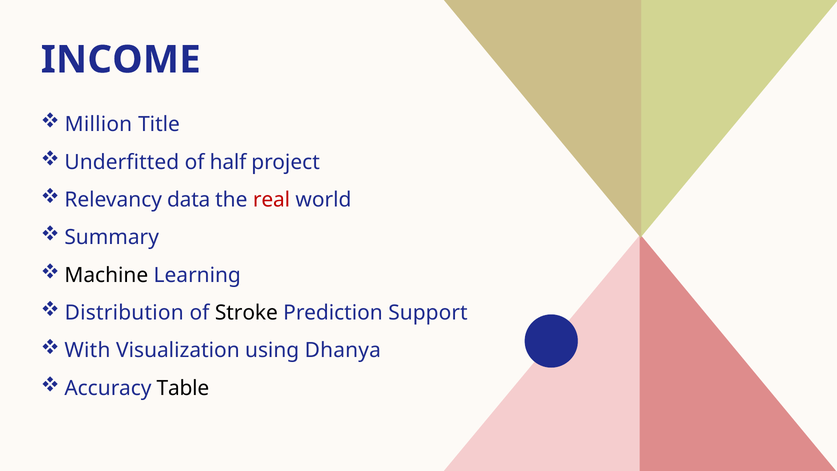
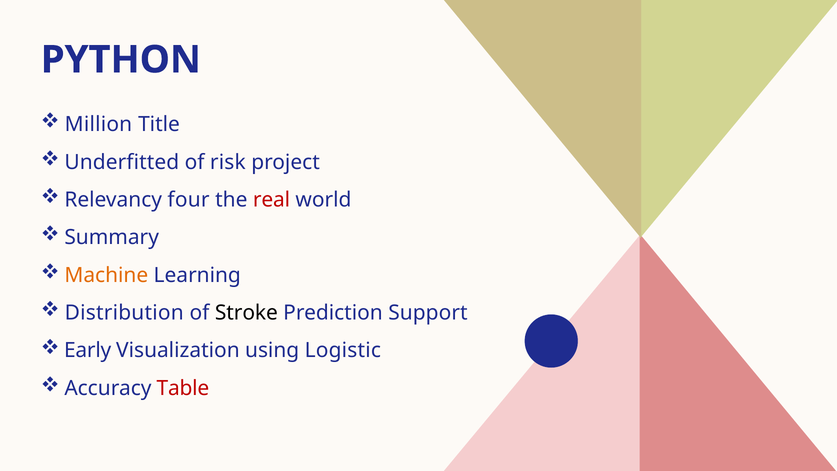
INCOME: INCOME -> PYTHON (121, 60)
half: half -> risk (228, 162)
data: data -> four (189, 200)
Machine colour: black -> orange (106, 275)
With: With -> Early (88, 350)
Dhanya: Dhanya -> Logistic (343, 350)
Table colour: black -> red (183, 388)
